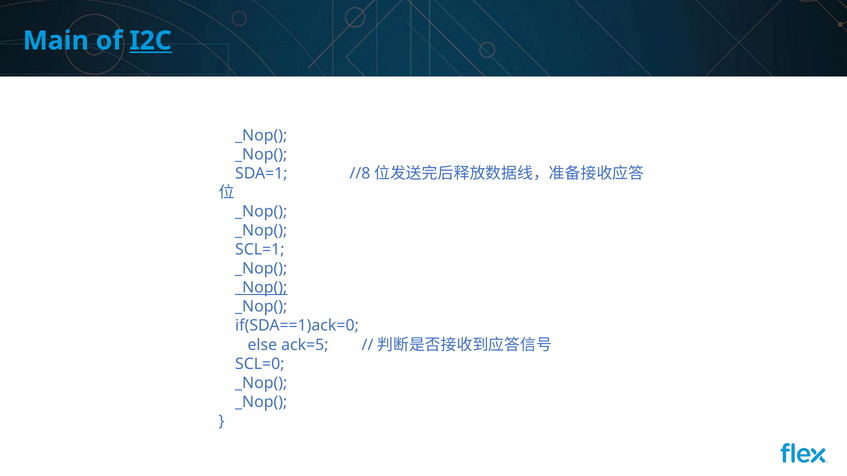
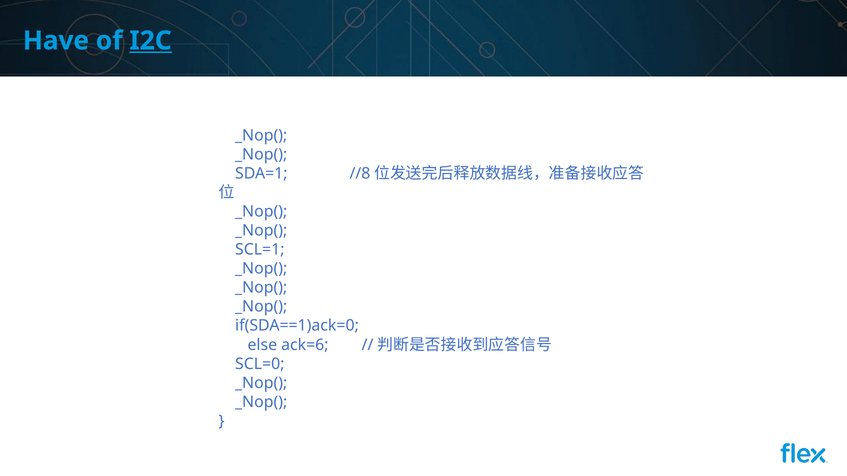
Main: Main -> Have (56, 41)
_Nop( underline: present -> none (261, 288)
ack=5: ack=5 -> ack=6 (305, 345)
